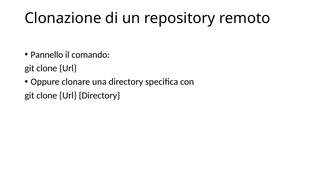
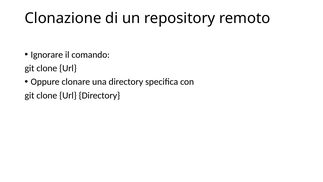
Pannello: Pannello -> Ignorare (47, 55)
